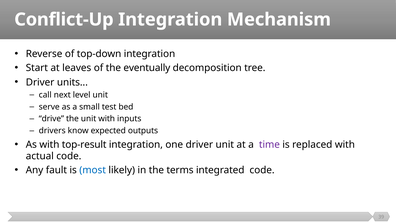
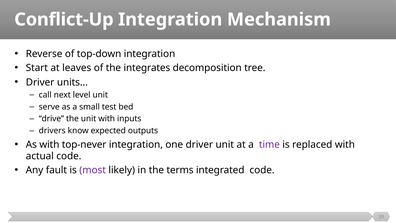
eventually: eventually -> integrates (147, 68)
top-result: top-result -> top-never (84, 144)
most colour: blue -> purple (93, 170)
